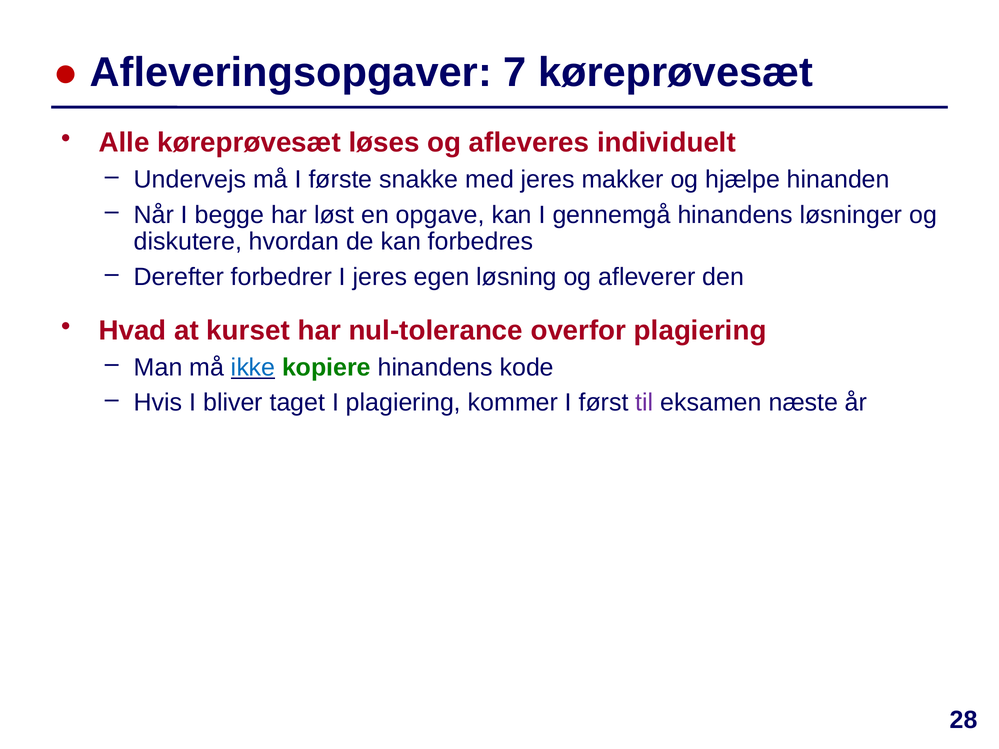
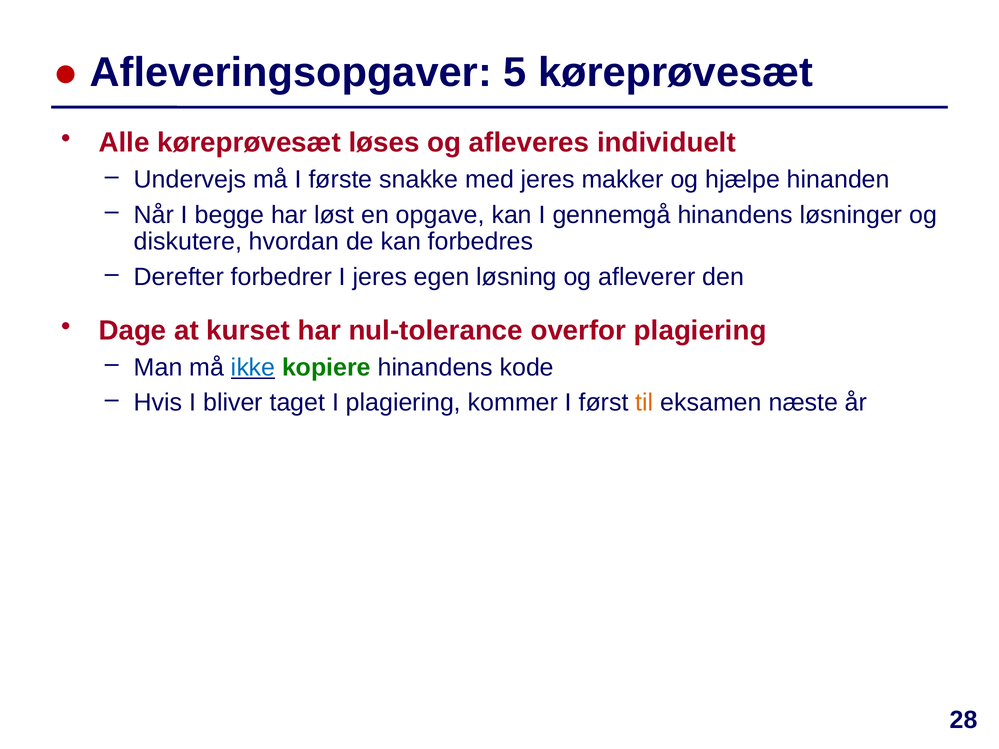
7: 7 -> 5 (515, 73)
Hvad: Hvad -> Dage (132, 331)
til colour: purple -> orange (644, 403)
